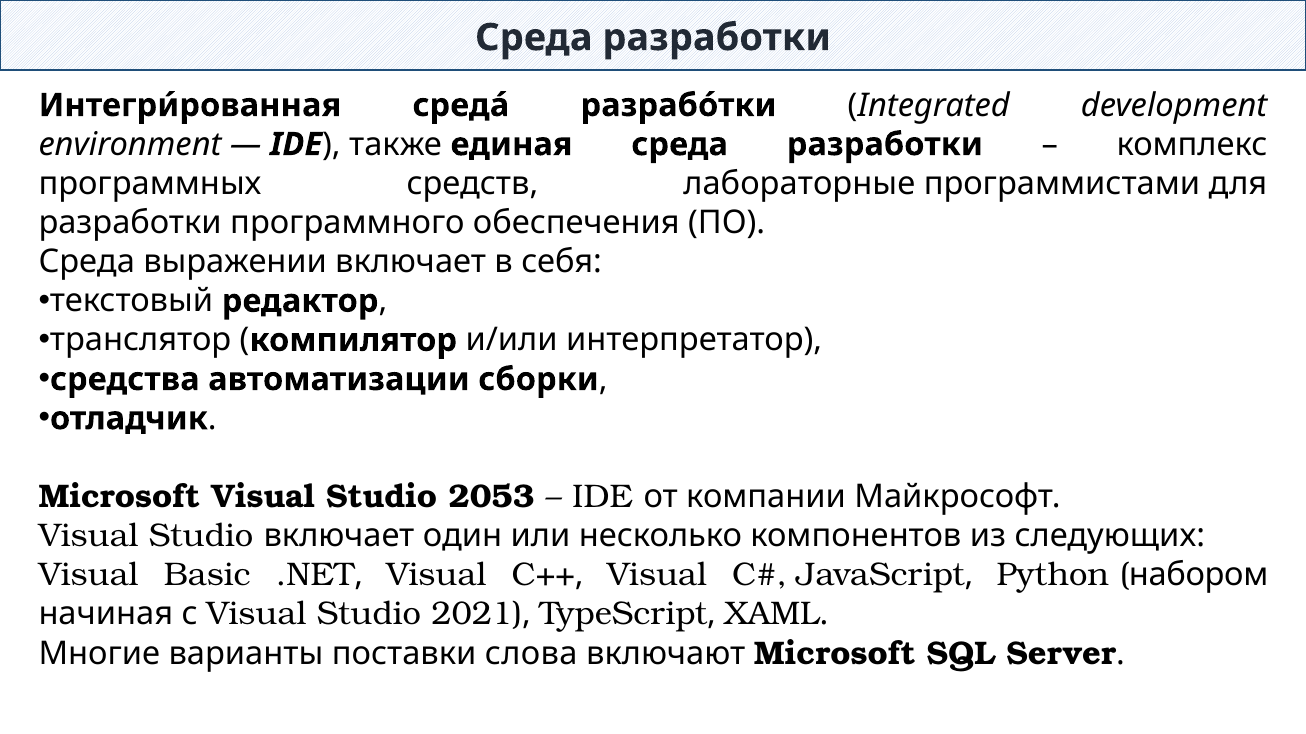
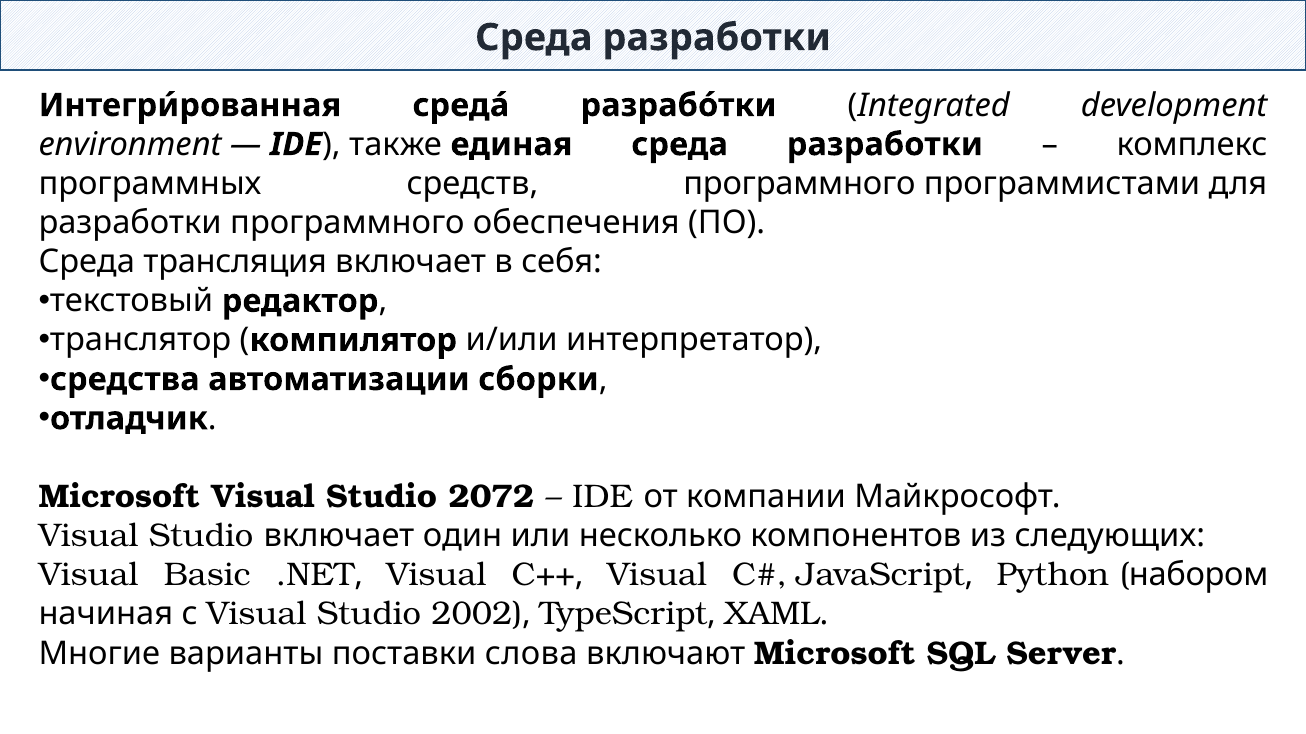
средств лабораторные: лабораторные -> программного (799, 184)
выражении: выражении -> трансляция (235, 262)
2053: 2053 -> 2072 (491, 497)
2021: 2021 -> 2002 (477, 615)
